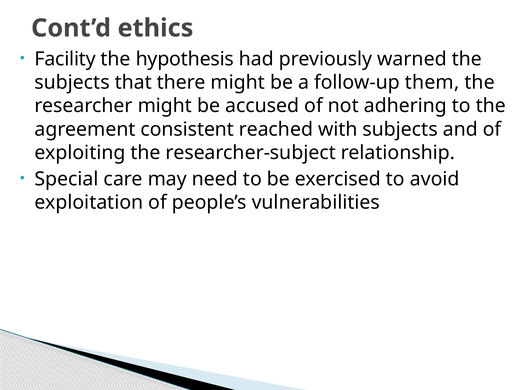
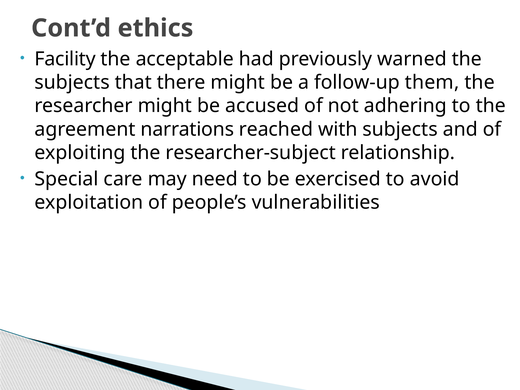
hypothesis: hypothesis -> acceptable (185, 59)
consistent: consistent -> narrations (187, 129)
